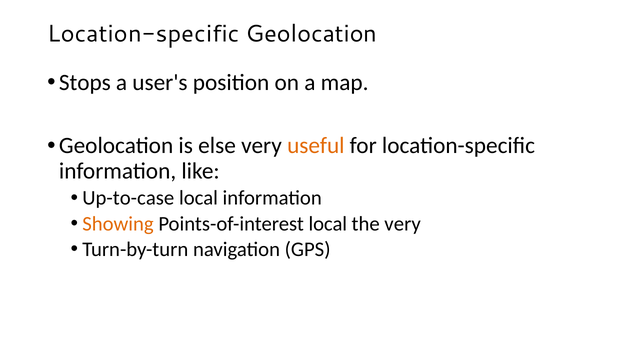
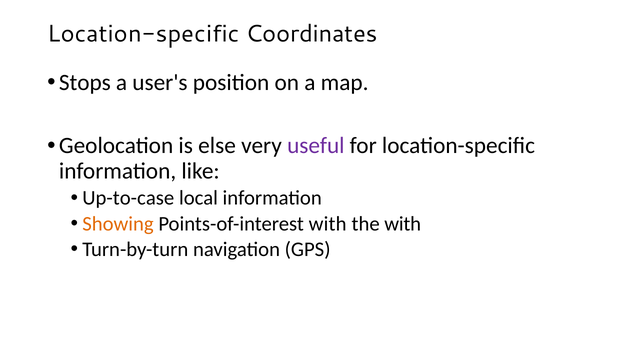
Location-specific Geolocation: Geolocation -> Coordinates (312, 34)
useful colour: orange -> purple (316, 145)
Points-of-interest local: local -> with (328, 223)
the very: very -> with (403, 223)
